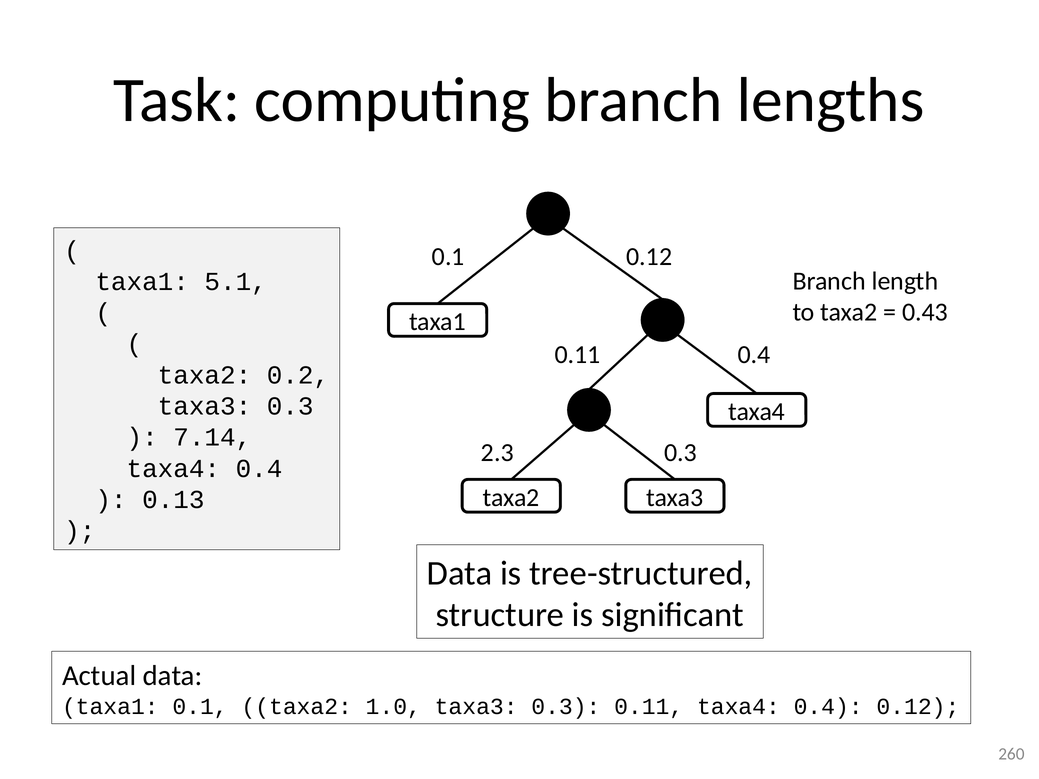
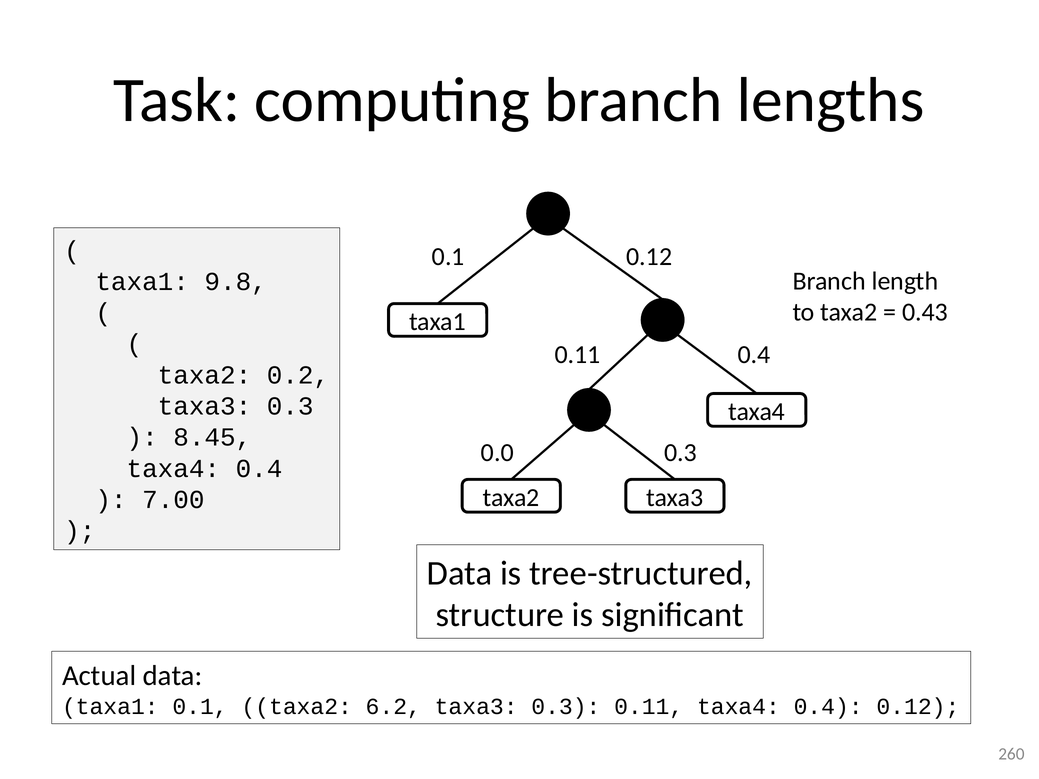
5.1: 5.1 -> 9.8 (236, 282)
7.14: 7.14 -> 8.45 (212, 438)
2.3: 2.3 -> 0.0 (497, 453)
0.13: 0.13 -> 7.00 (173, 500)
1.0: 1.0 -> 6.2 (393, 707)
